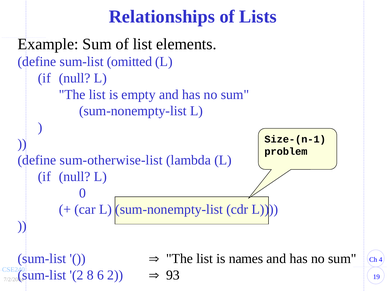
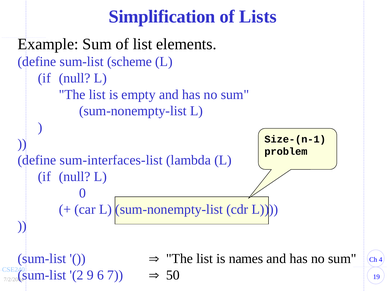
Relationships: Relationships -> Simplification (162, 17)
omitted: omitted -> scheme (129, 62)
sum-otherwise-list: sum-otherwise-list -> sum-interfaces-list (111, 160)
8: 8 -> 9 (90, 275)
6 2: 2 -> 7 (115, 275)
93: 93 -> 50 (173, 275)
